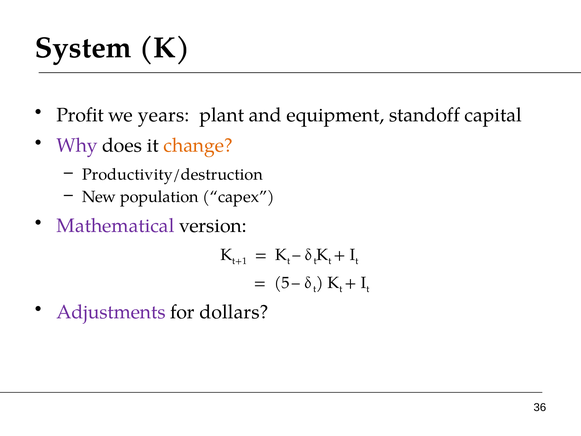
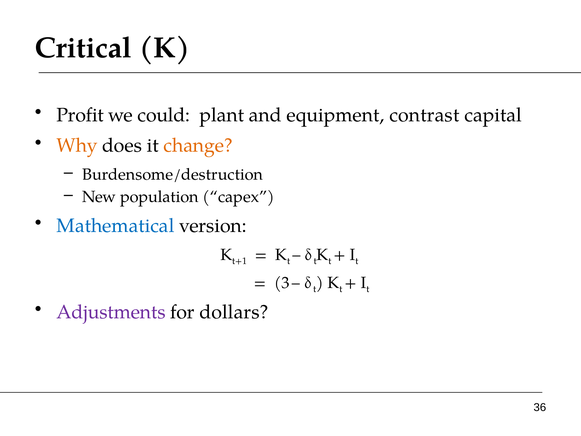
System: System -> Critical (83, 48)
years: years -> could (164, 115)
standoff: standoff -> contrast (424, 115)
Why colour: purple -> orange (77, 146)
Productivity/destruction: Productivity/destruction -> Burdensome/destruction (173, 174)
Mathematical colour: purple -> blue (115, 226)
5: 5 -> 3 (282, 283)
